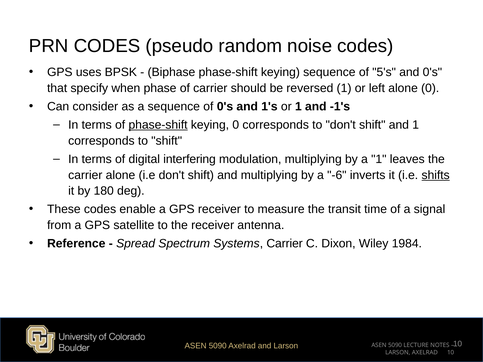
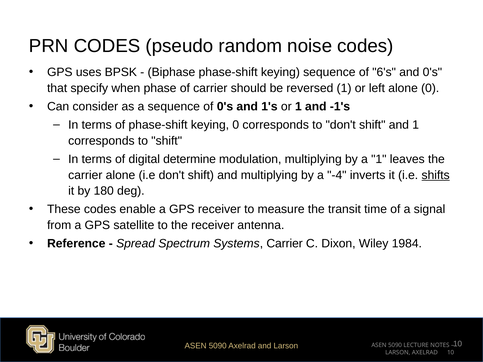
5's: 5's -> 6's (384, 72)
phase-shift underline: present -> none (158, 125)
interfering: interfering -> determine (190, 159)
-6: -6 -> -4 (337, 175)
